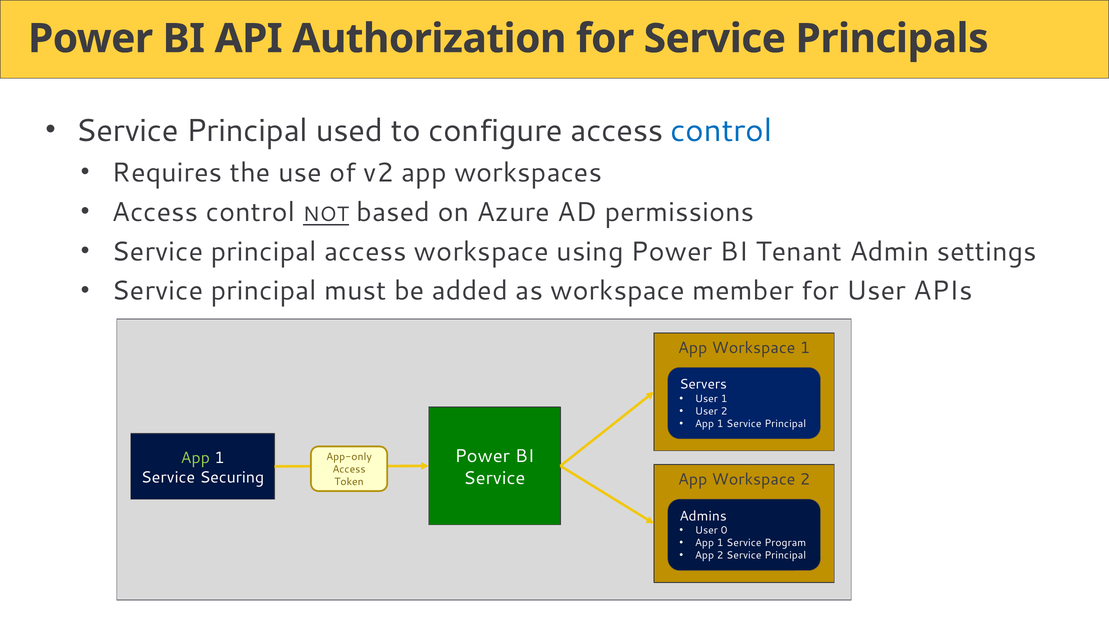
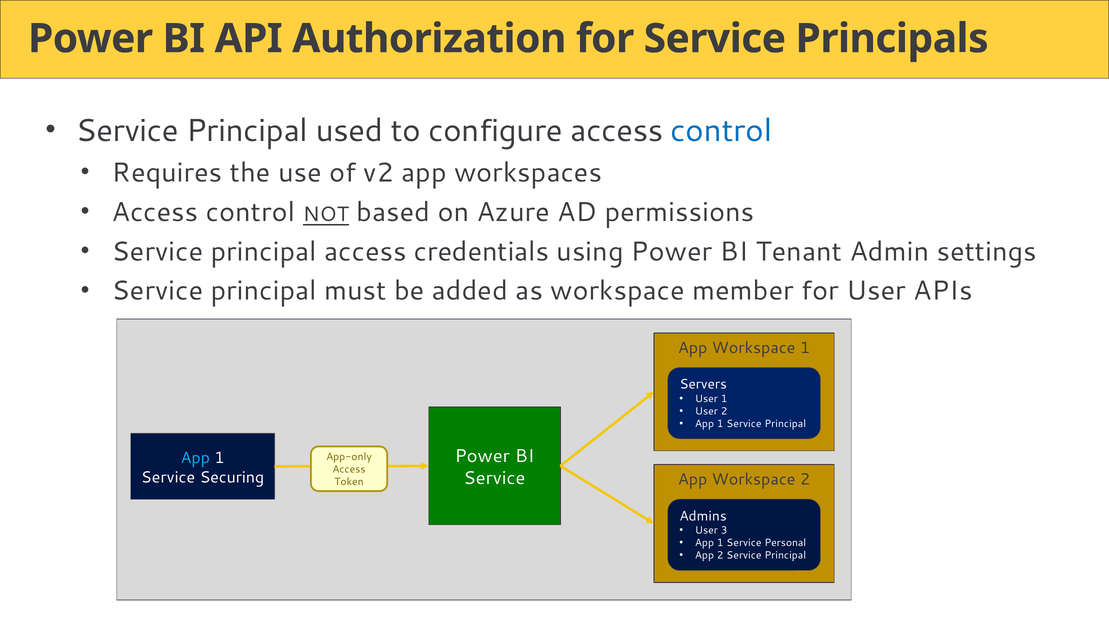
access workspace: workspace -> credentials (482, 251)
App colour: light green -> light blue (195, 458)
0: 0 -> 3 (724, 530)
Program: Program -> Personal (785, 543)
